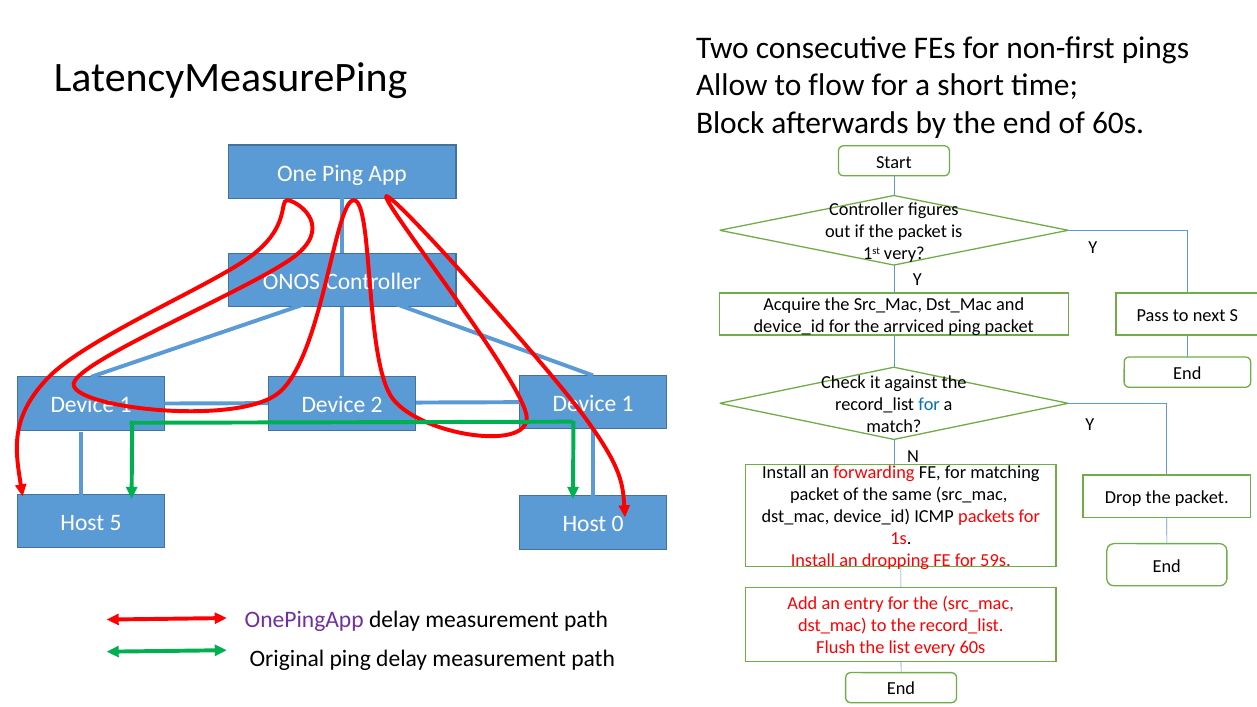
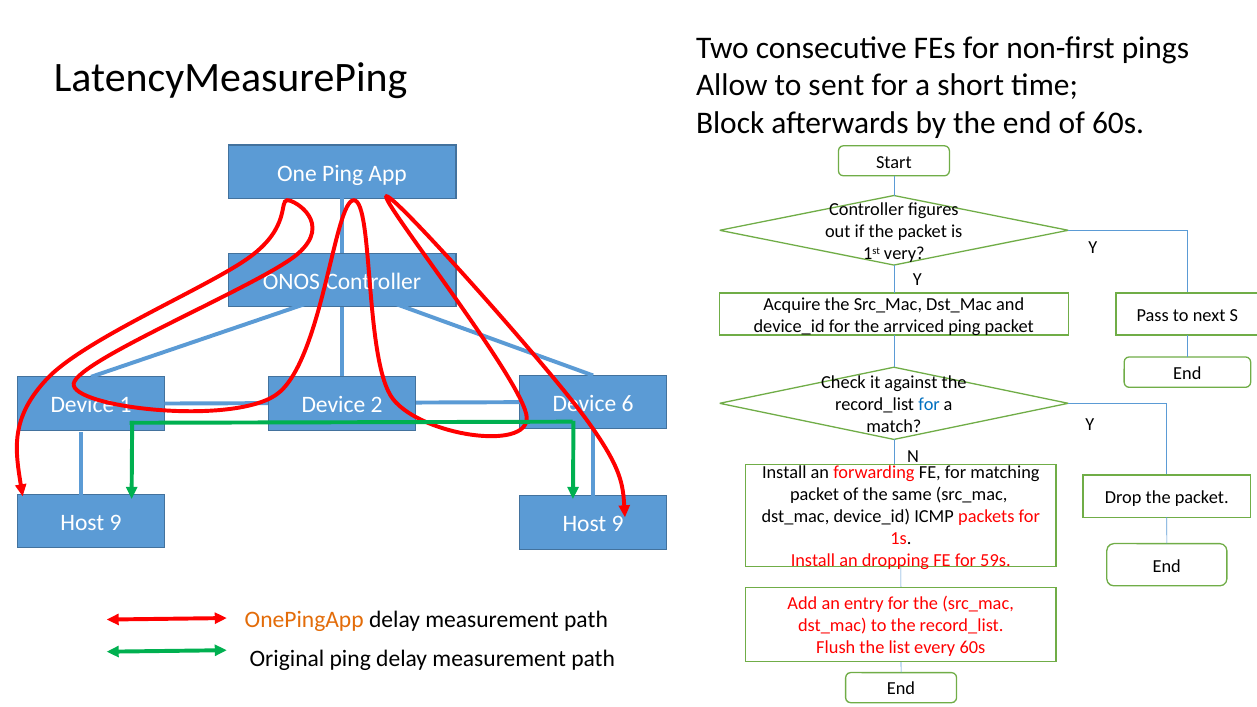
flow: flow -> sent (836, 85)
1: 1 -> 6 (628, 404)
5: 5 -> 9 (116, 523)
0: 0 -> 9 (618, 524)
OnePingApp colour: purple -> orange (304, 620)
